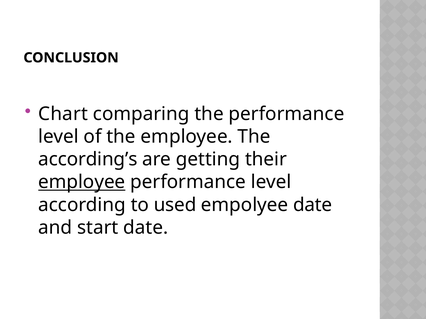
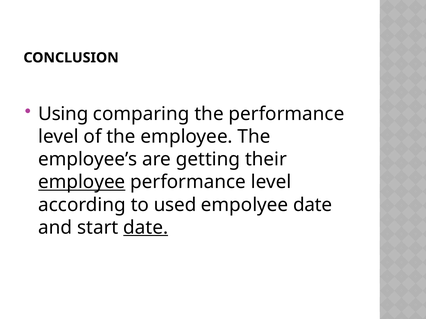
Chart: Chart -> Using (63, 114)
according’s: according’s -> employee’s (88, 160)
date underline: none -> present (146, 228)
